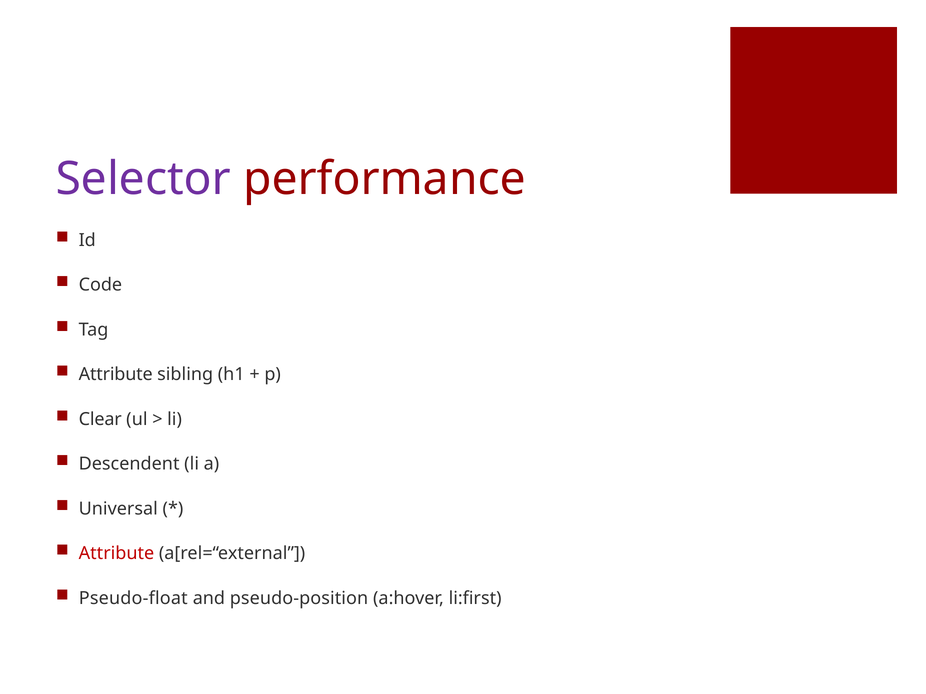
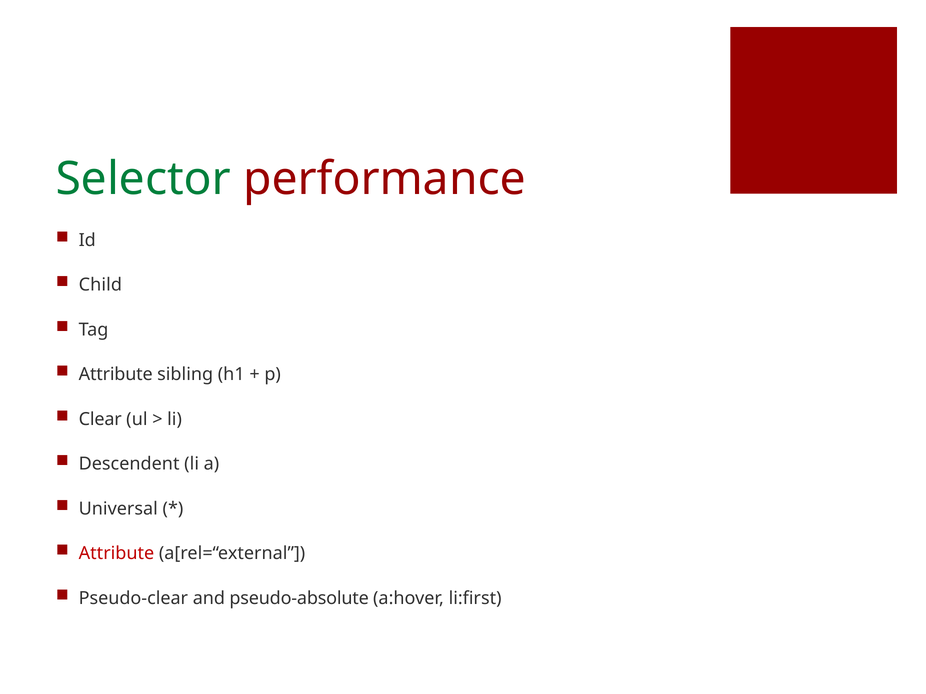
Selector colour: purple -> green (143, 179)
Code: Code -> Child (100, 285)
Pseudo-float: Pseudo-float -> Pseudo-clear (133, 599)
pseudo-position: pseudo-position -> pseudo-absolute (299, 599)
